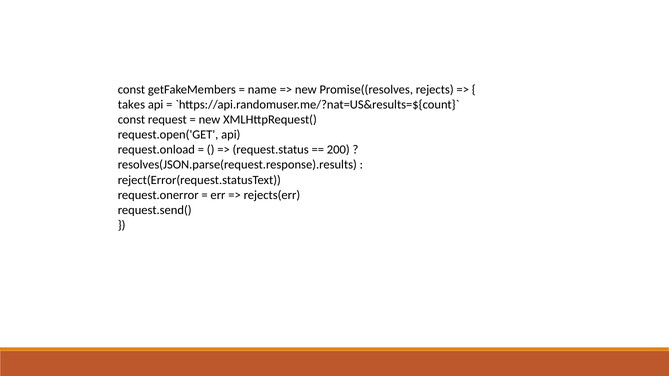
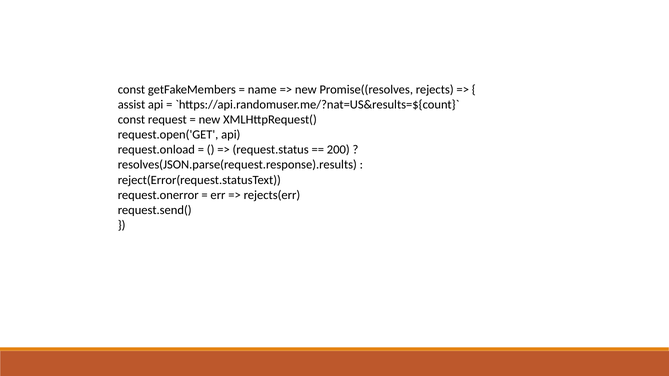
takes: takes -> assist (132, 105)
